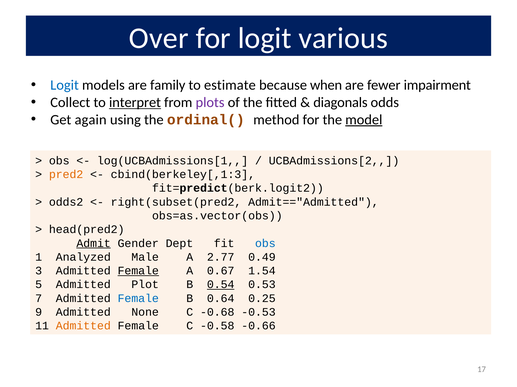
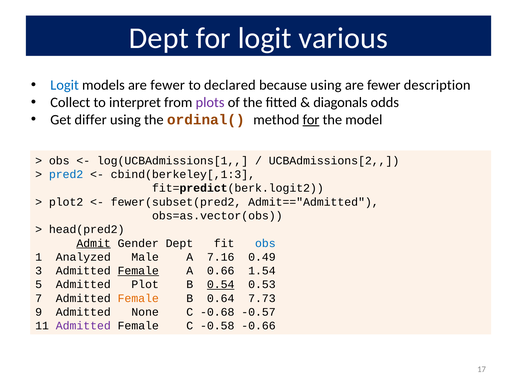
Over: Over -> Dept (159, 38)
models are family: family -> fewer (168, 85)
estimate: estimate -> declared (230, 85)
because when: when -> using (326, 85)
impairment: impairment -> description (437, 85)
interpret underline: present -> none (135, 103)
again: again -> differ (91, 120)
for underline: none -> present (311, 120)
model underline: present -> none (364, 120)
pred2 colour: orange -> blue (66, 175)
odds2: odds2 -> plot2 (66, 202)
right(subset(pred2: right(subset(pred2 -> fewer(subset(pred2 (176, 202)
2.77: 2.77 -> 7.16 (221, 257)
0.67: 0.67 -> 0.66 (221, 271)
Female colour: blue -> orange (138, 299)
0.25: 0.25 -> 7.73 (262, 299)
-0.53: -0.53 -> -0.57 (258, 313)
Admitted colour: orange -> purple (83, 326)
